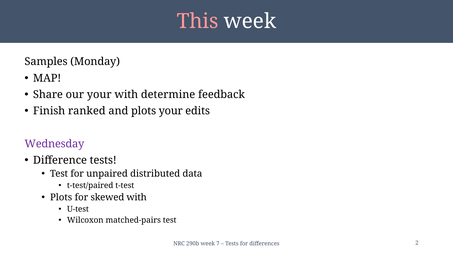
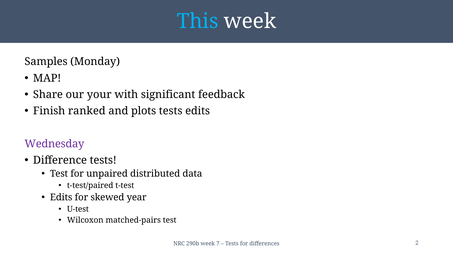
This colour: pink -> light blue (198, 21)
determine: determine -> significant (168, 95)
plots your: your -> tests (171, 111)
Plots: Plots -> Edits (61, 197)
skewed with: with -> year (137, 197)
